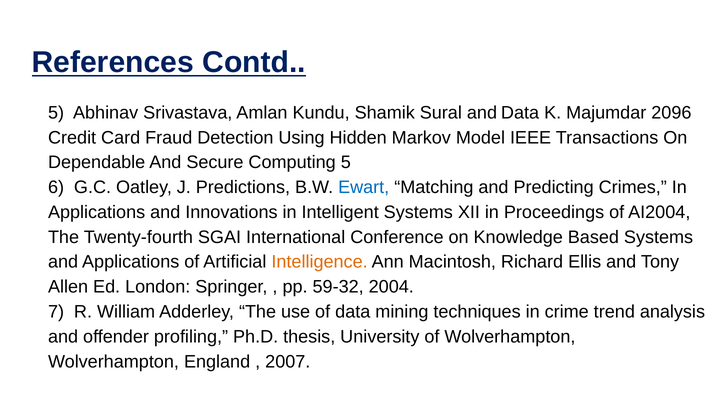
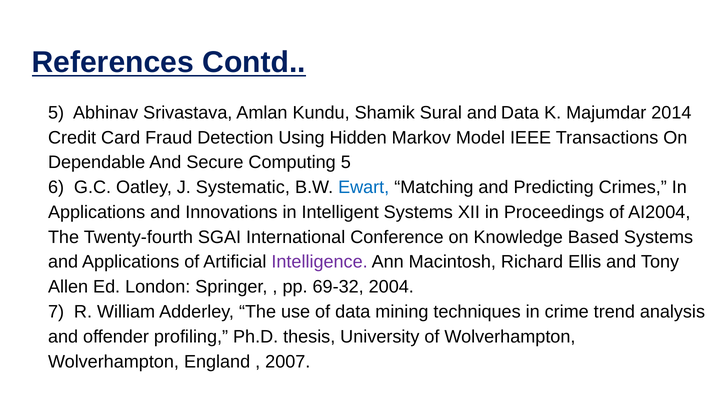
2096: 2096 -> 2014 (671, 113)
Predictions: Predictions -> Systematic (243, 187)
Intelligence colour: orange -> purple (320, 262)
59-32: 59-32 -> 69-32 (338, 287)
